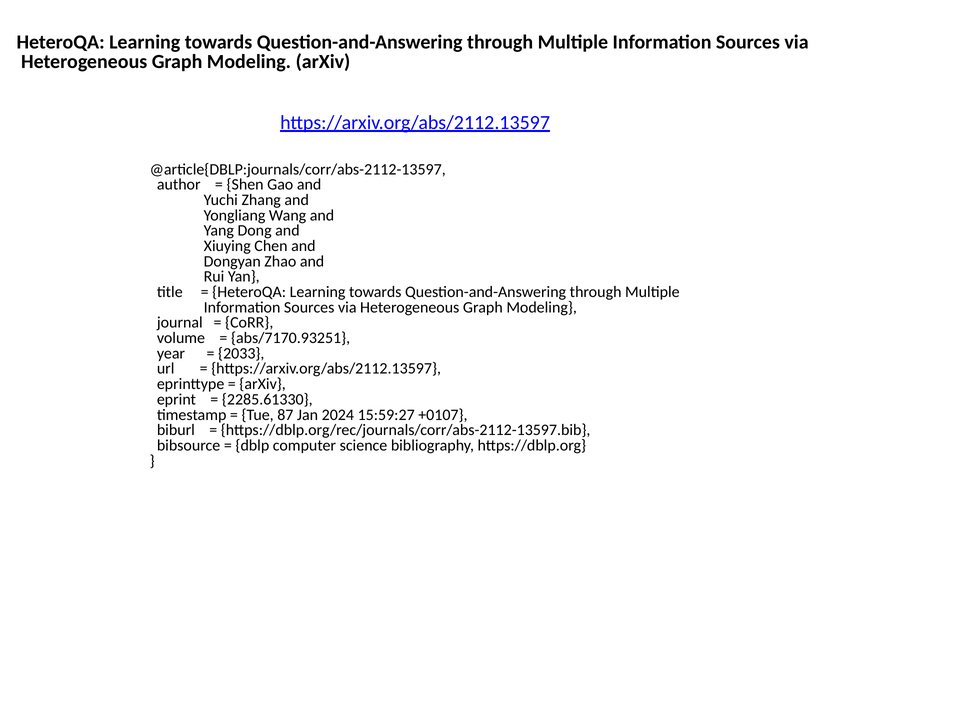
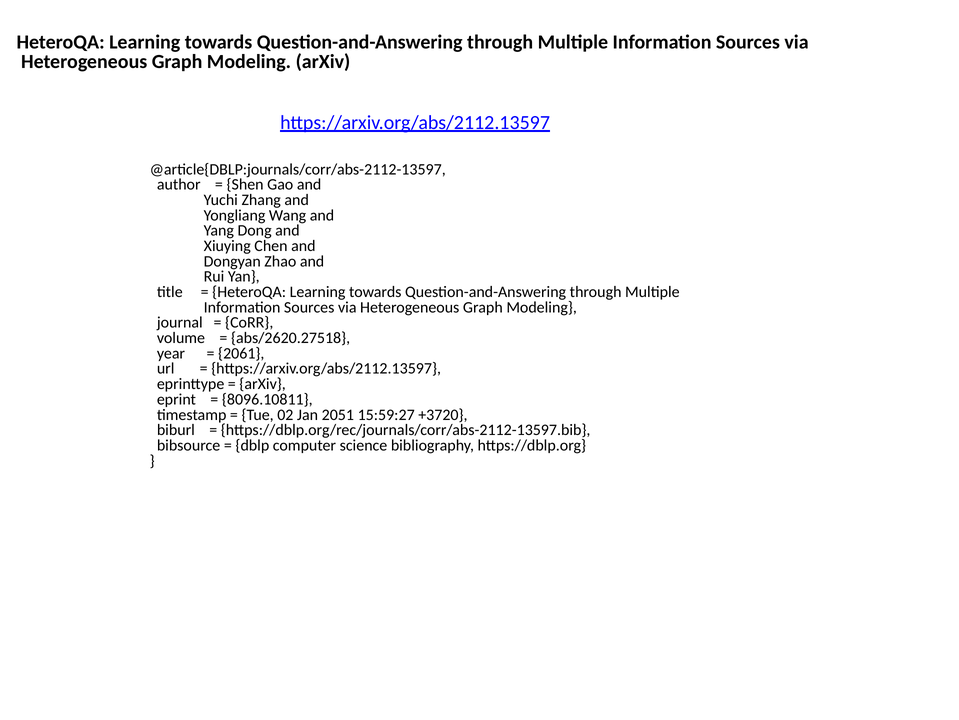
abs/7170.93251: abs/7170.93251 -> abs/2620.27518 (291, 338)
2033: 2033 -> 2061 (241, 353)
2285.61330: 2285.61330 -> 8096.10811 (267, 399)
87: 87 -> 02 (285, 414)
2024: 2024 -> 2051 (338, 414)
+0107: +0107 -> +3720 (443, 414)
